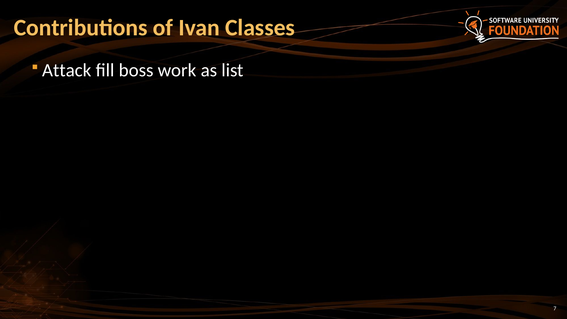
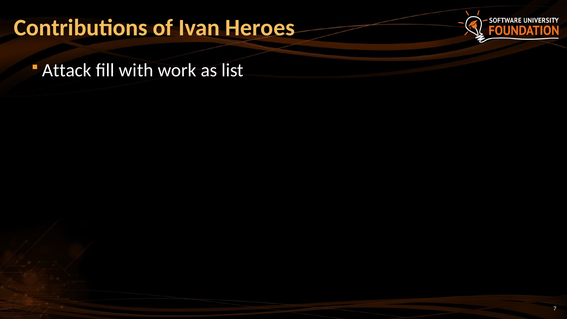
Classes: Classes -> Heroes (260, 28)
boss: boss -> with (136, 70)
